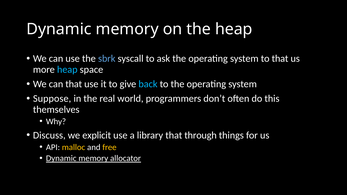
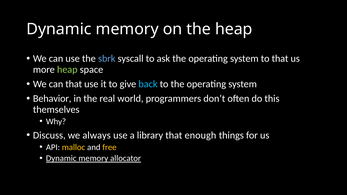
heap colour: light blue -> light green (67, 70)
Suppose: Suppose -> Behavior (52, 99)
explicit: explicit -> always (97, 135)
through: through -> enough (200, 135)
